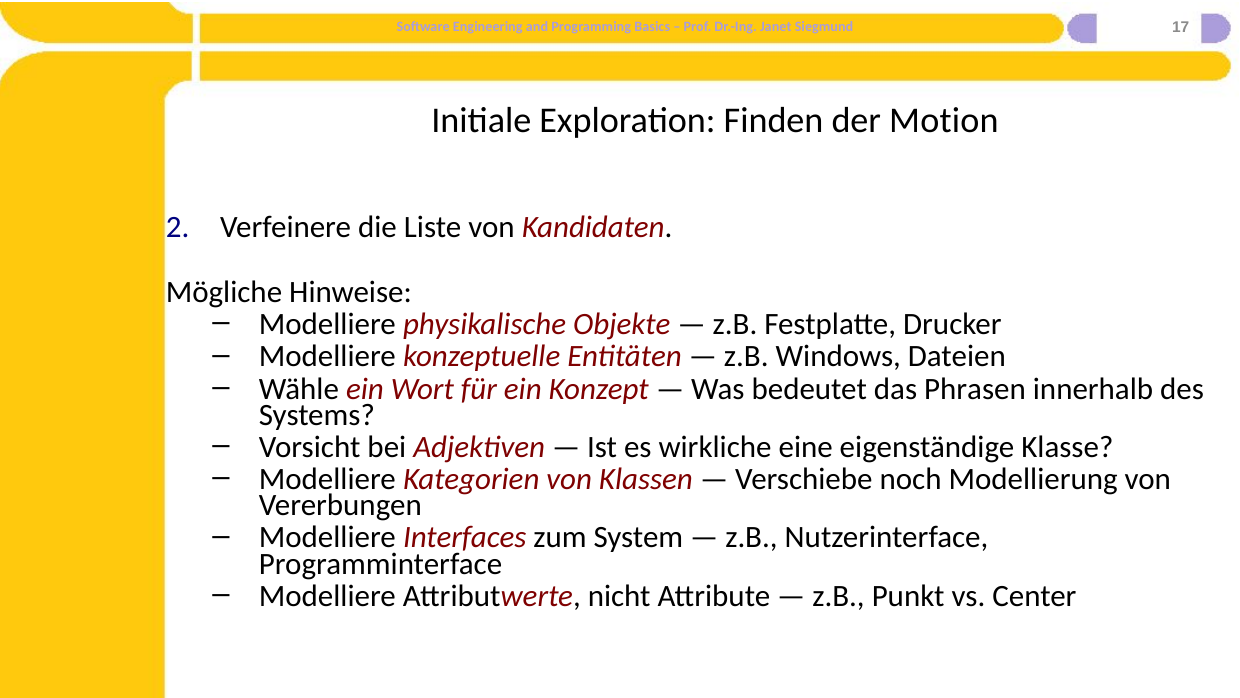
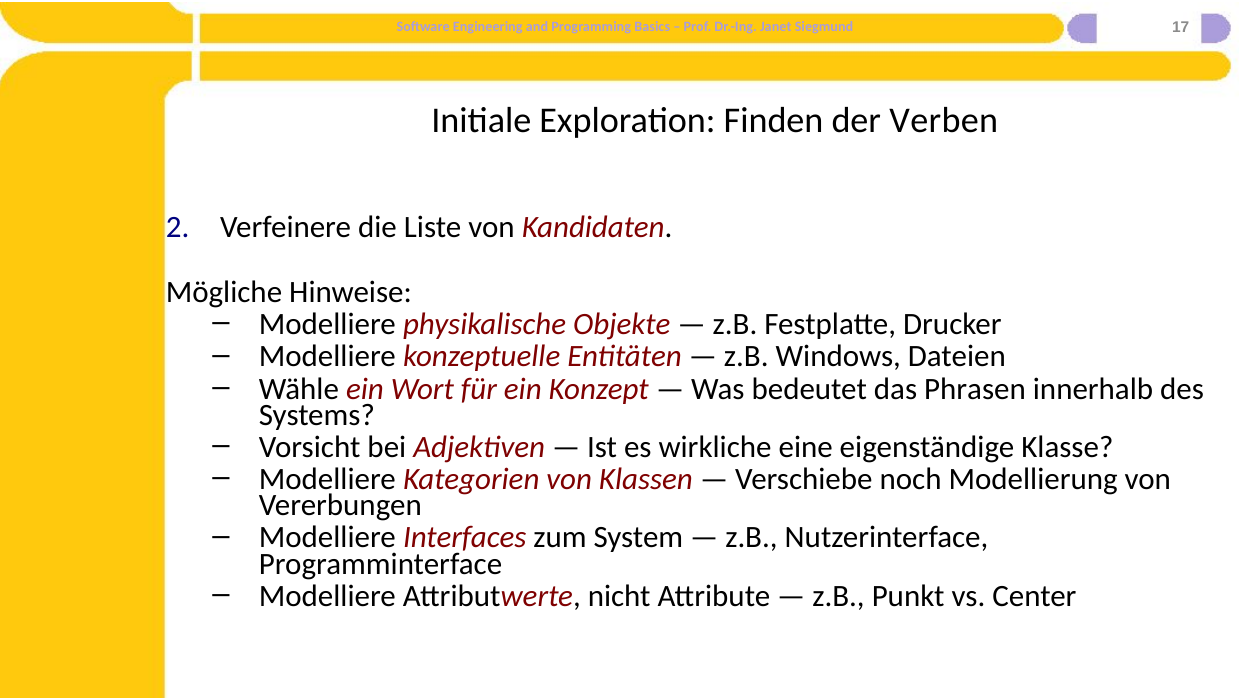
Motion: Motion -> Verben (944, 120)
